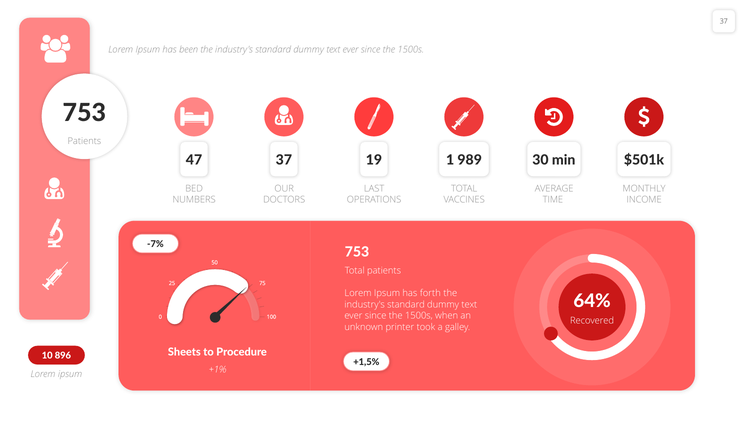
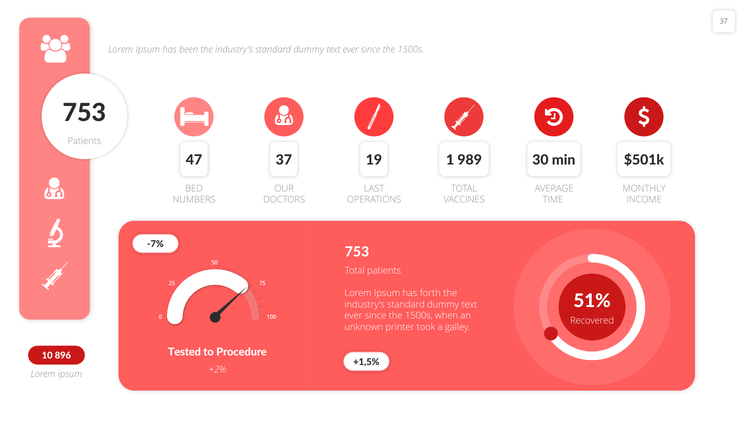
64%: 64% -> 51% (592, 301)
Sheets: Sheets -> Tested (184, 352)
+1%: +1% -> +2% (217, 370)
